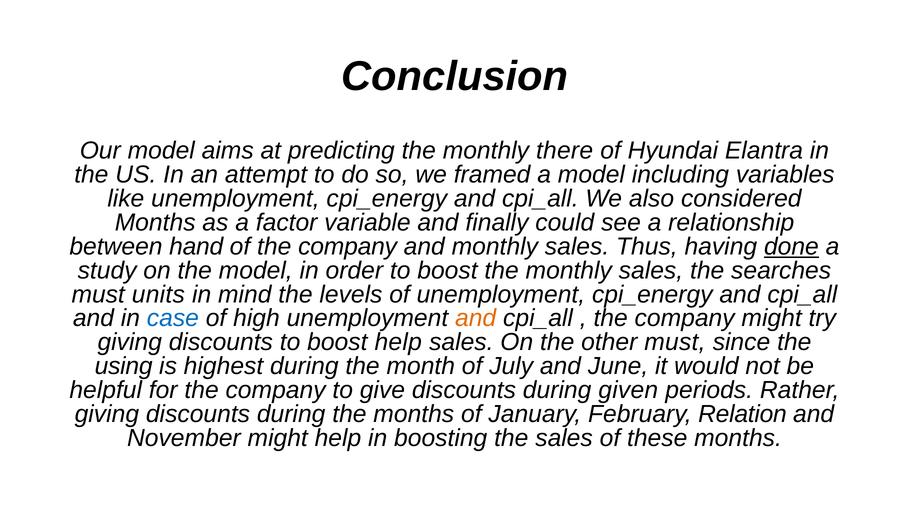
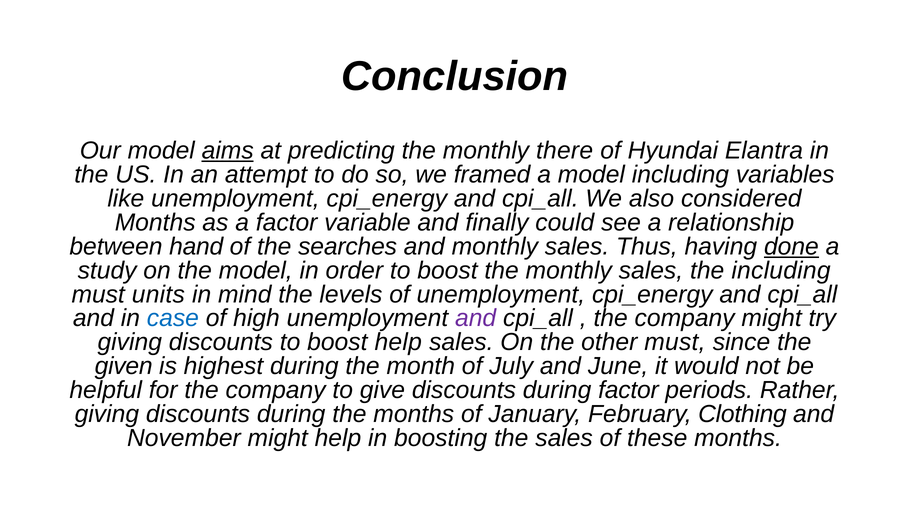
aims underline: none -> present (228, 151)
of the company: company -> searches (348, 246)
the searches: searches -> including (781, 270)
and colour: orange -> purple (476, 318)
using: using -> given (124, 366)
during given: given -> factor (628, 390)
Relation: Relation -> Clothing (743, 414)
